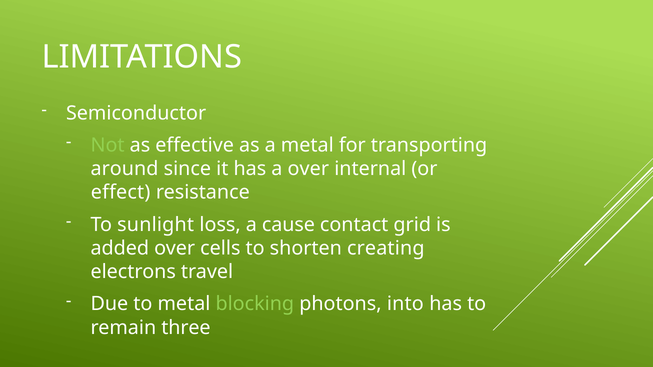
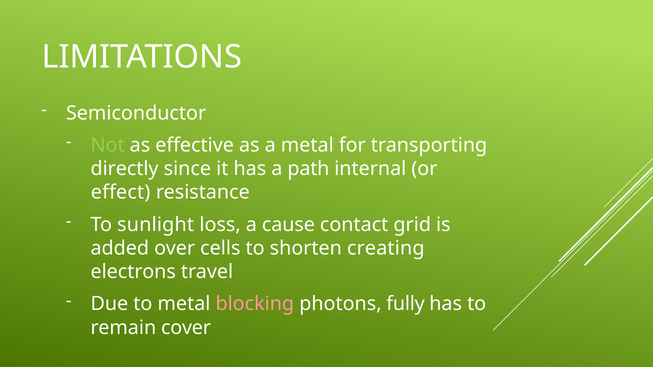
around: around -> directly (125, 169)
a over: over -> path (308, 169)
blocking colour: light green -> pink (255, 304)
into: into -> fully (406, 304)
three: three -> cover (186, 328)
